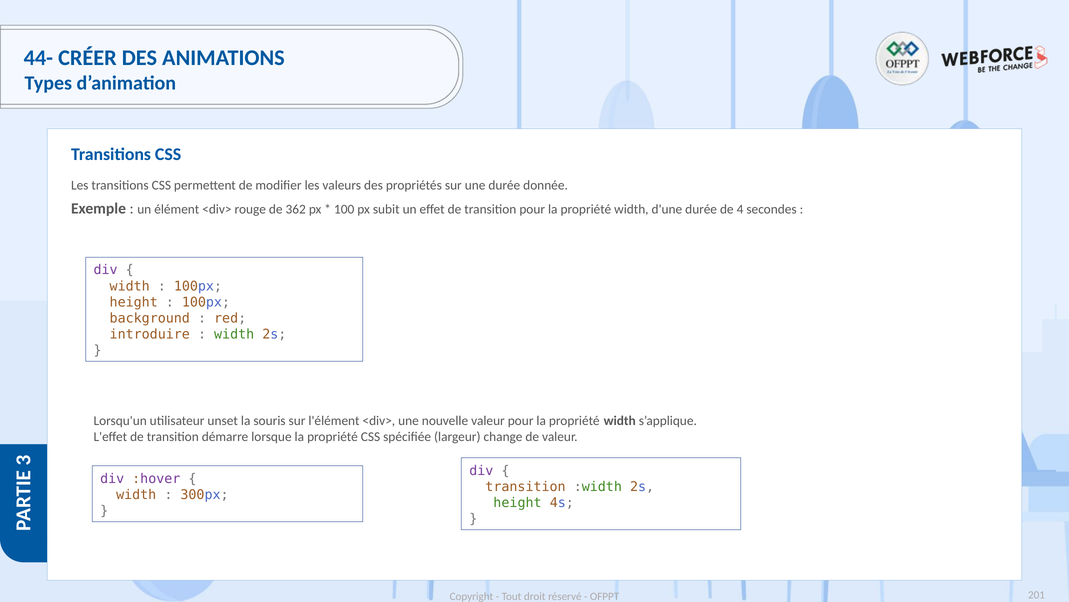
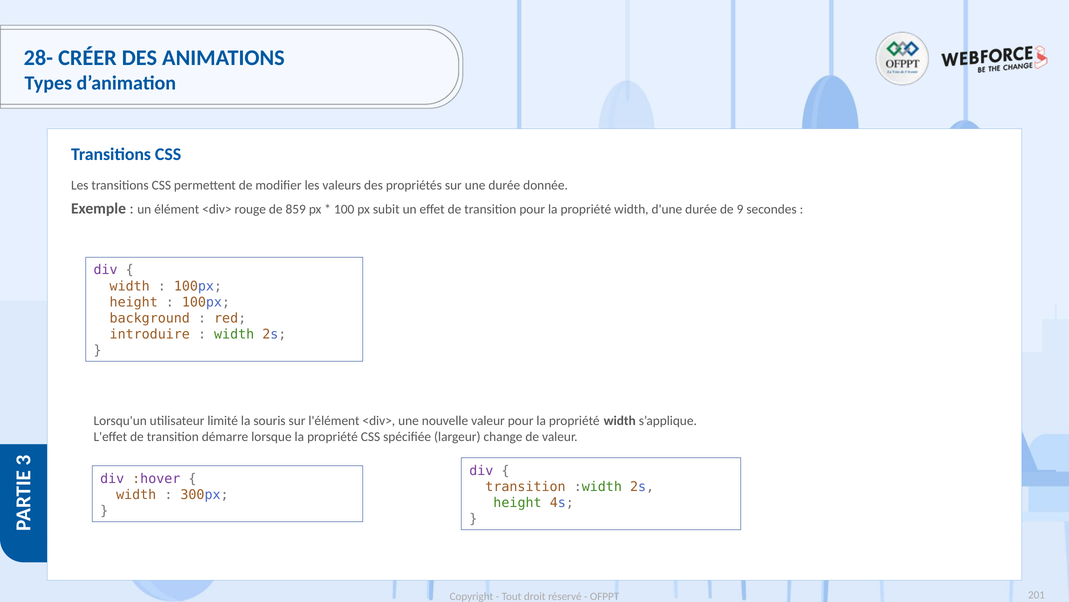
44-: 44- -> 28- (38, 58)
362: 362 -> 859 (296, 209)
4: 4 -> 9 (740, 209)
unset: unset -> limité (223, 420)
